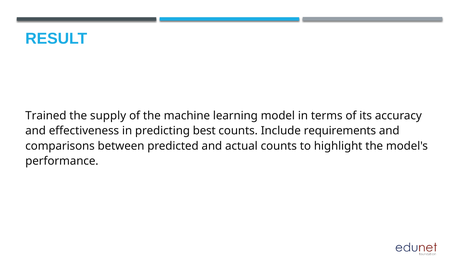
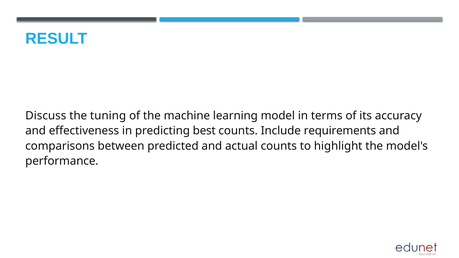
Trained: Trained -> Discuss (46, 116)
supply: supply -> tuning (108, 116)
